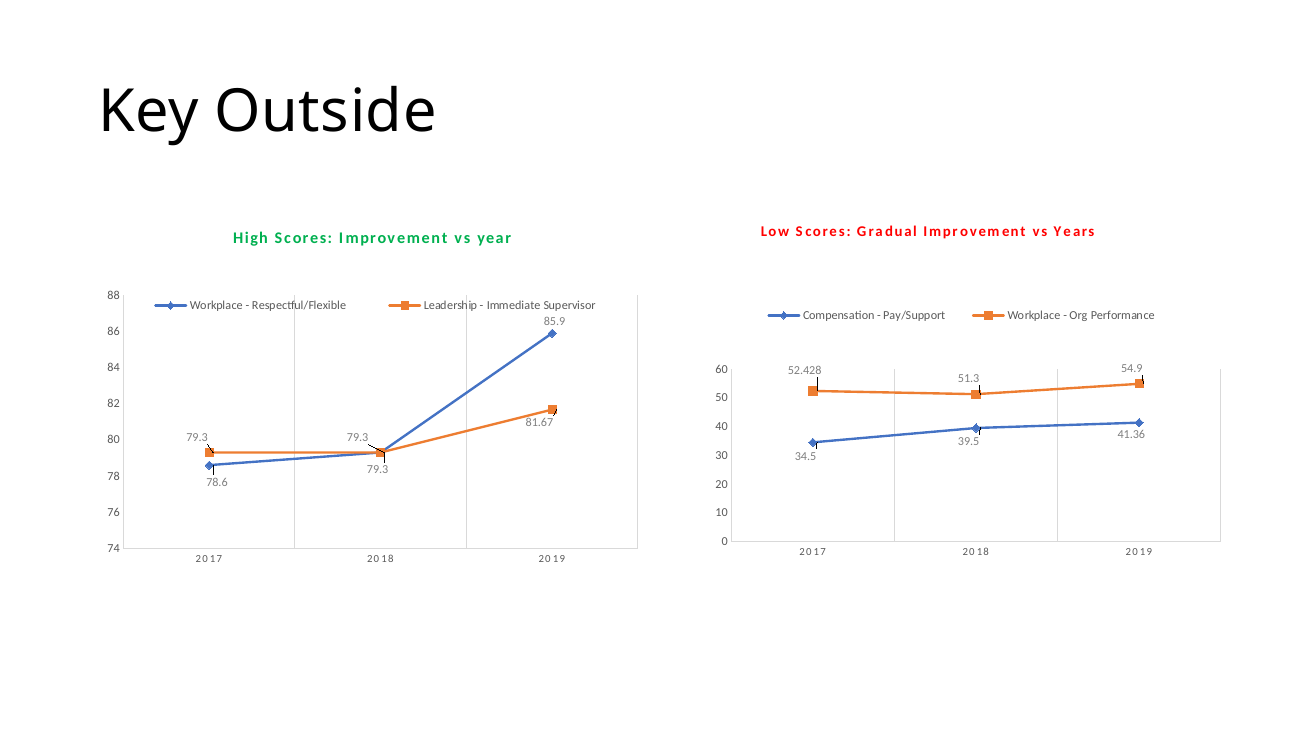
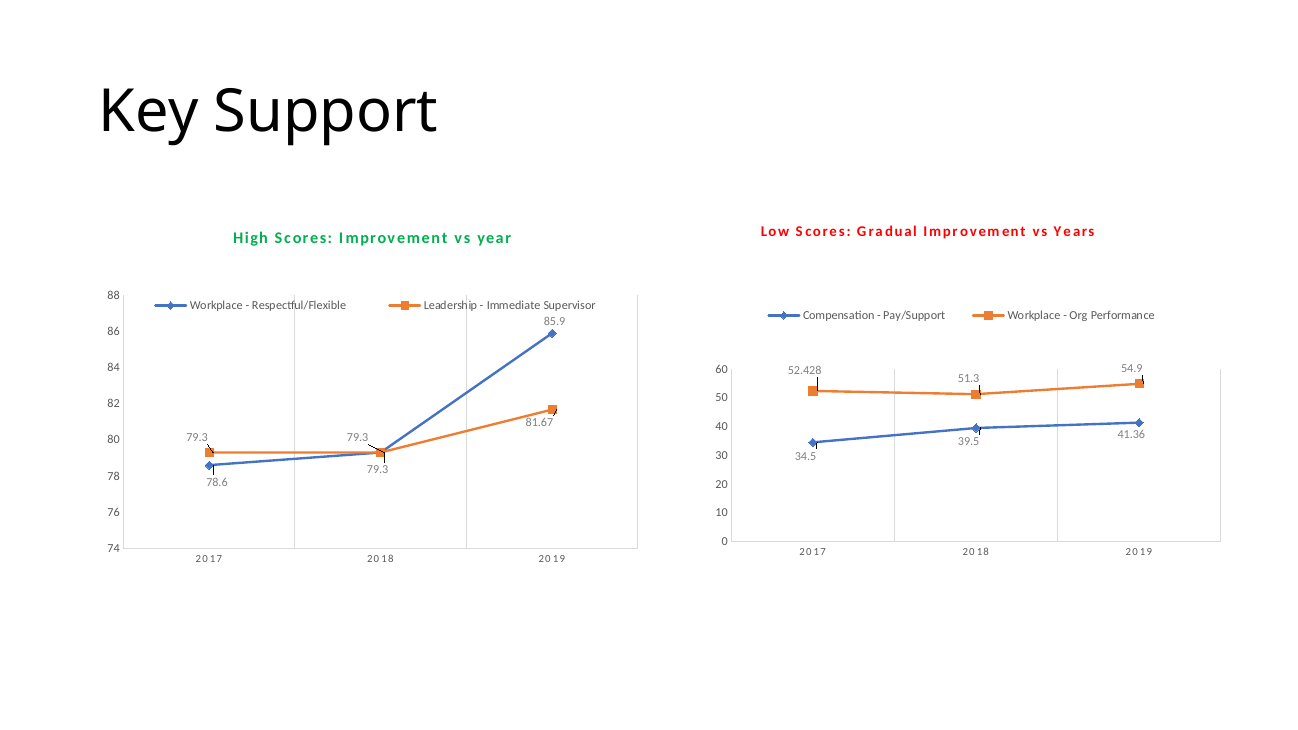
Outside: Outside -> Support (326, 112)
